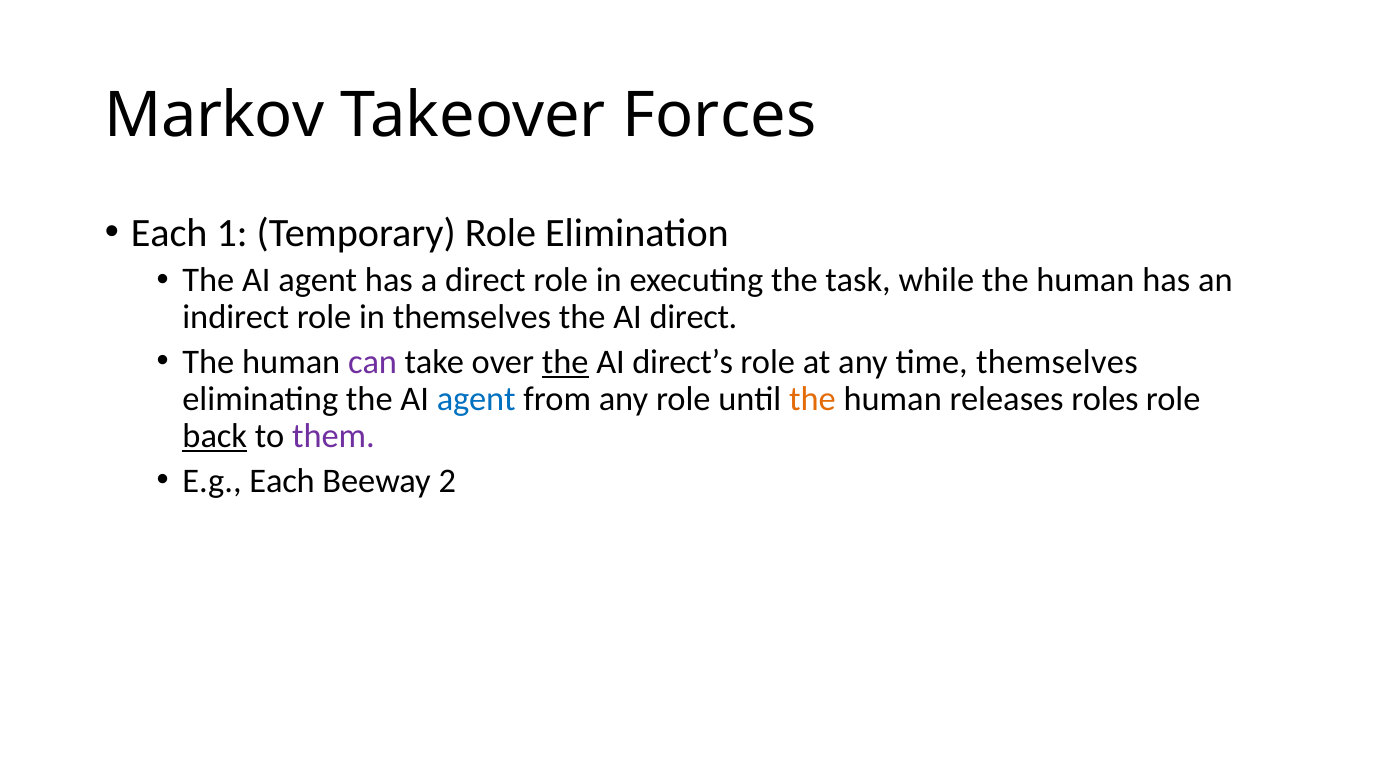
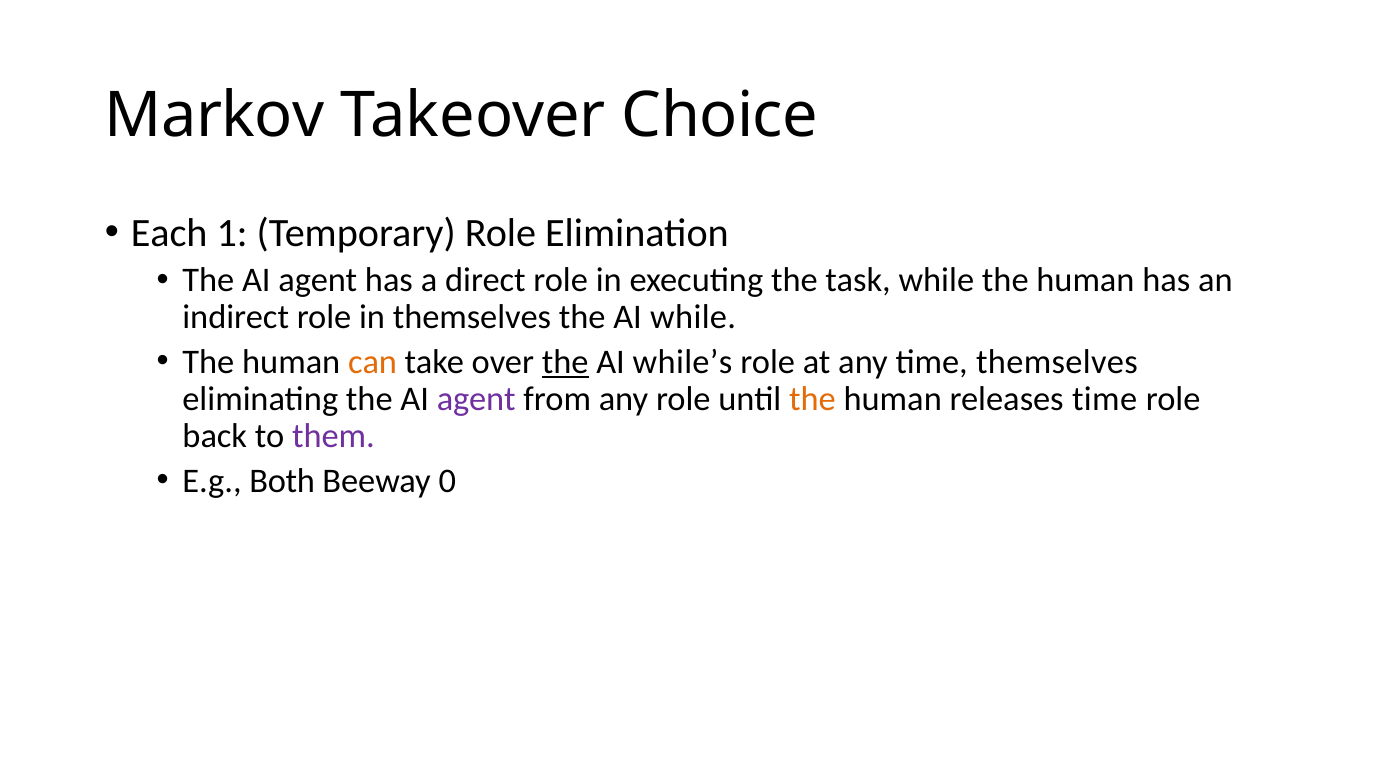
Forces: Forces -> Choice (720, 116)
AI direct: direct -> while (693, 317)
can colour: purple -> orange (373, 362)
direct’s: direct’s -> while’s (683, 362)
agent colour: blue -> purple (476, 399)
releases roles: roles -> time (1105, 399)
back underline: present -> none (215, 436)
E.g Each: Each -> Both (282, 480)
2: 2 -> 0 (447, 480)
